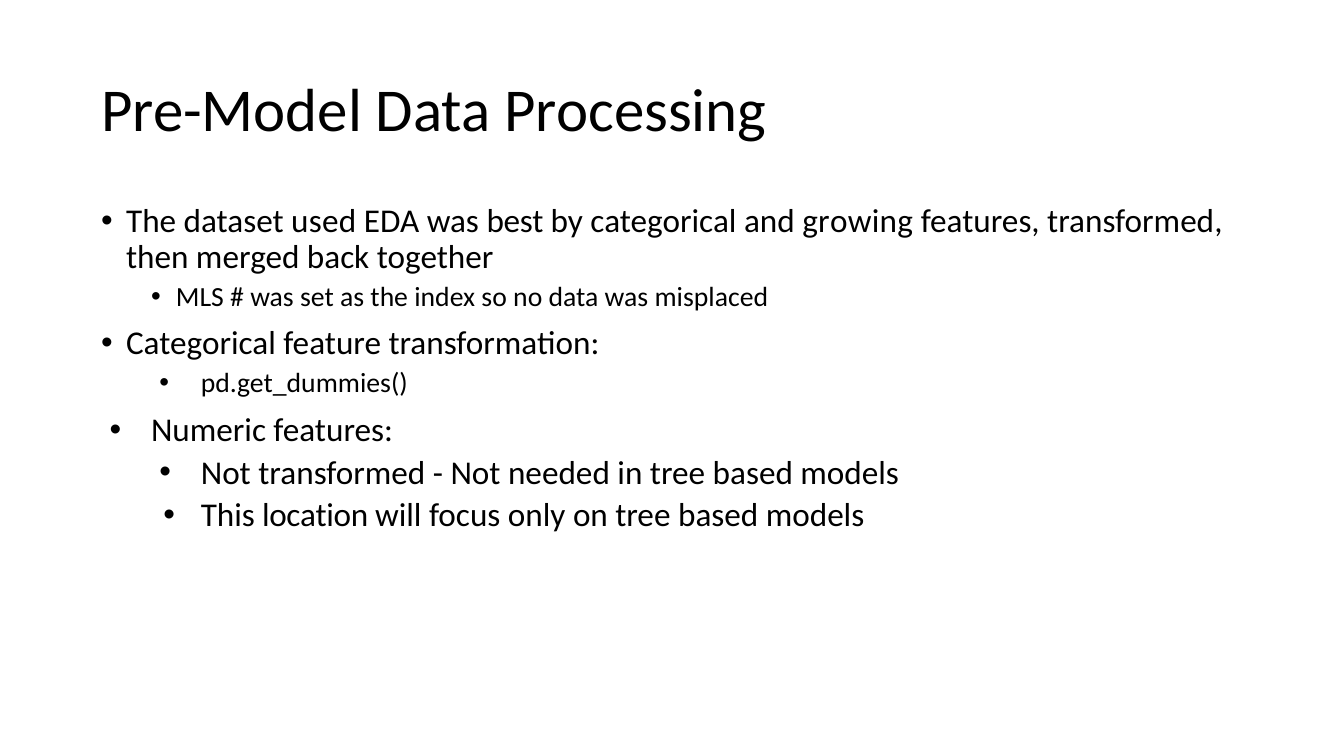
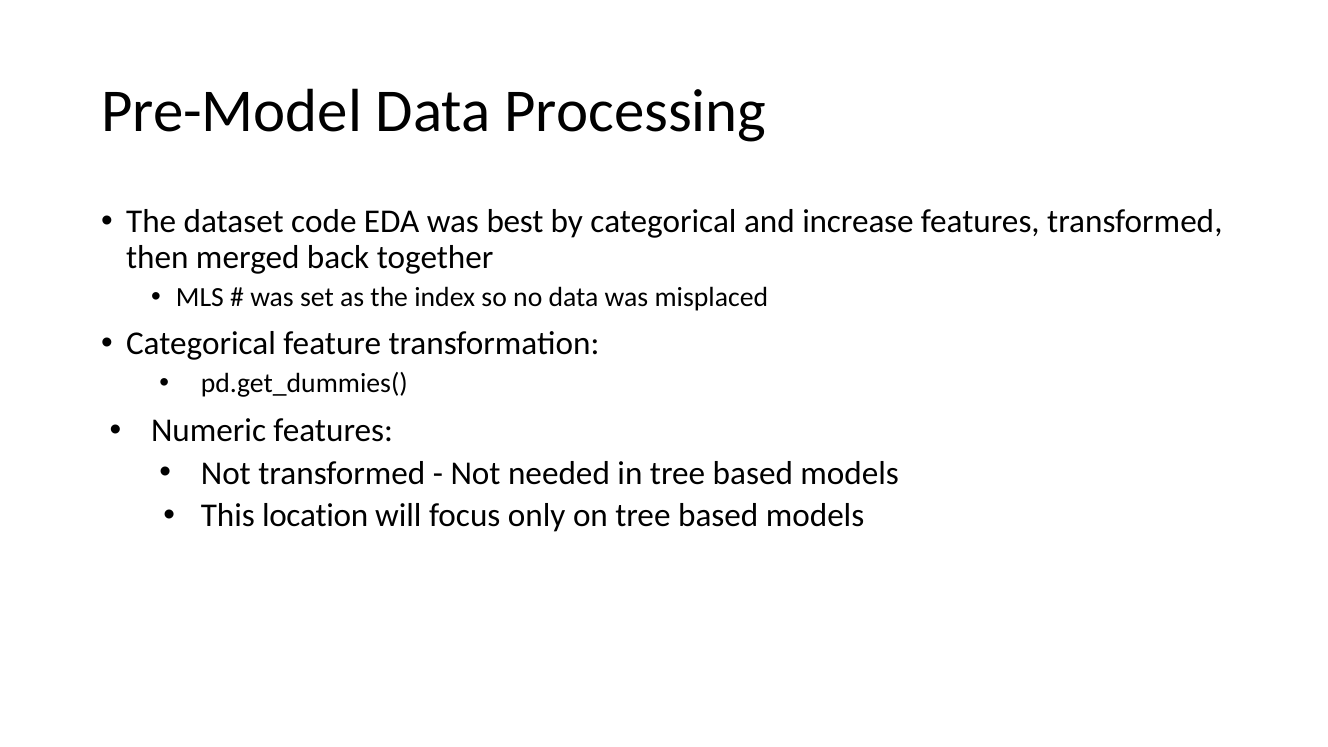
used: used -> code (324, 222)
growing: growing -> increase (858, 222)
